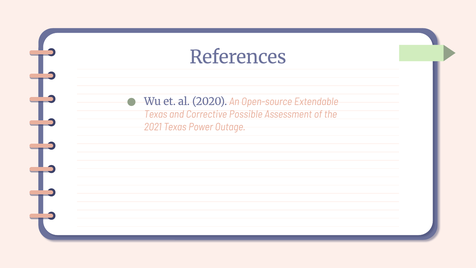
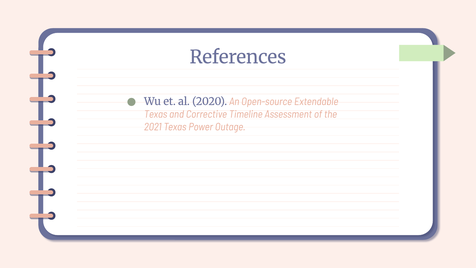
Possible: Possible -> Timeline (246, 114)
